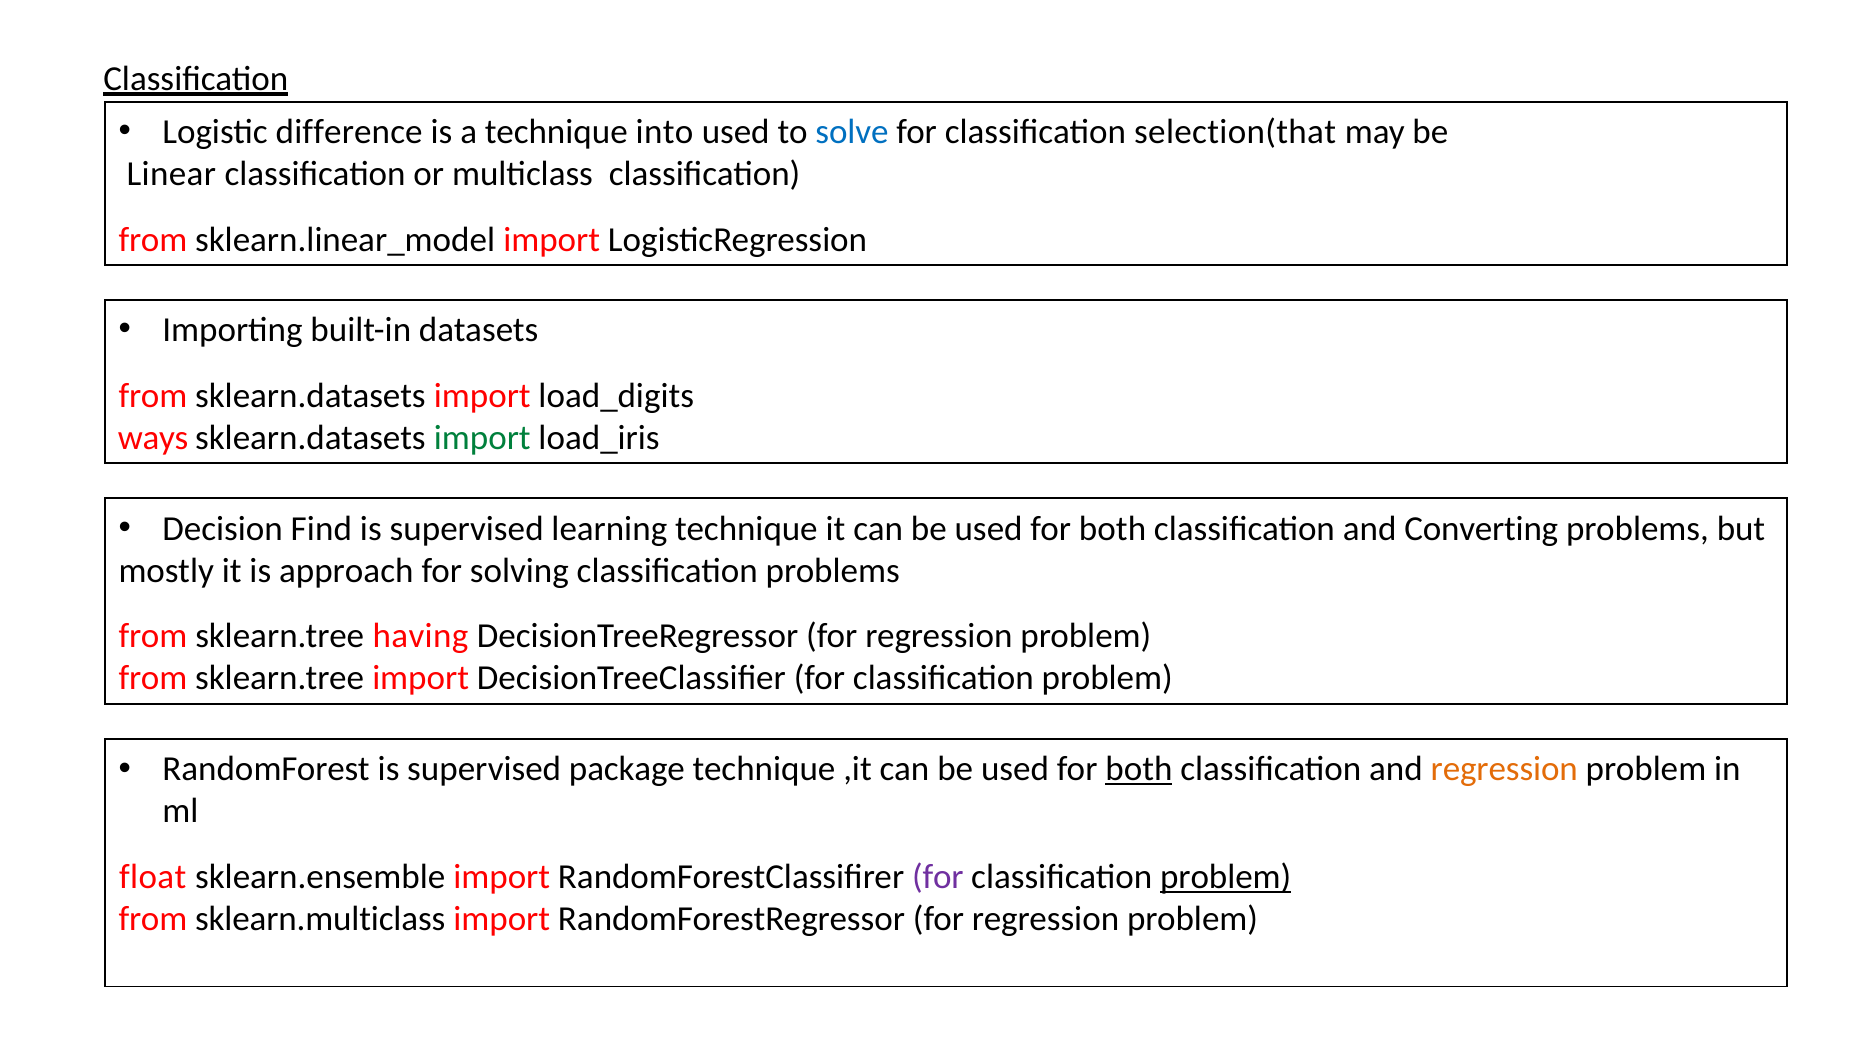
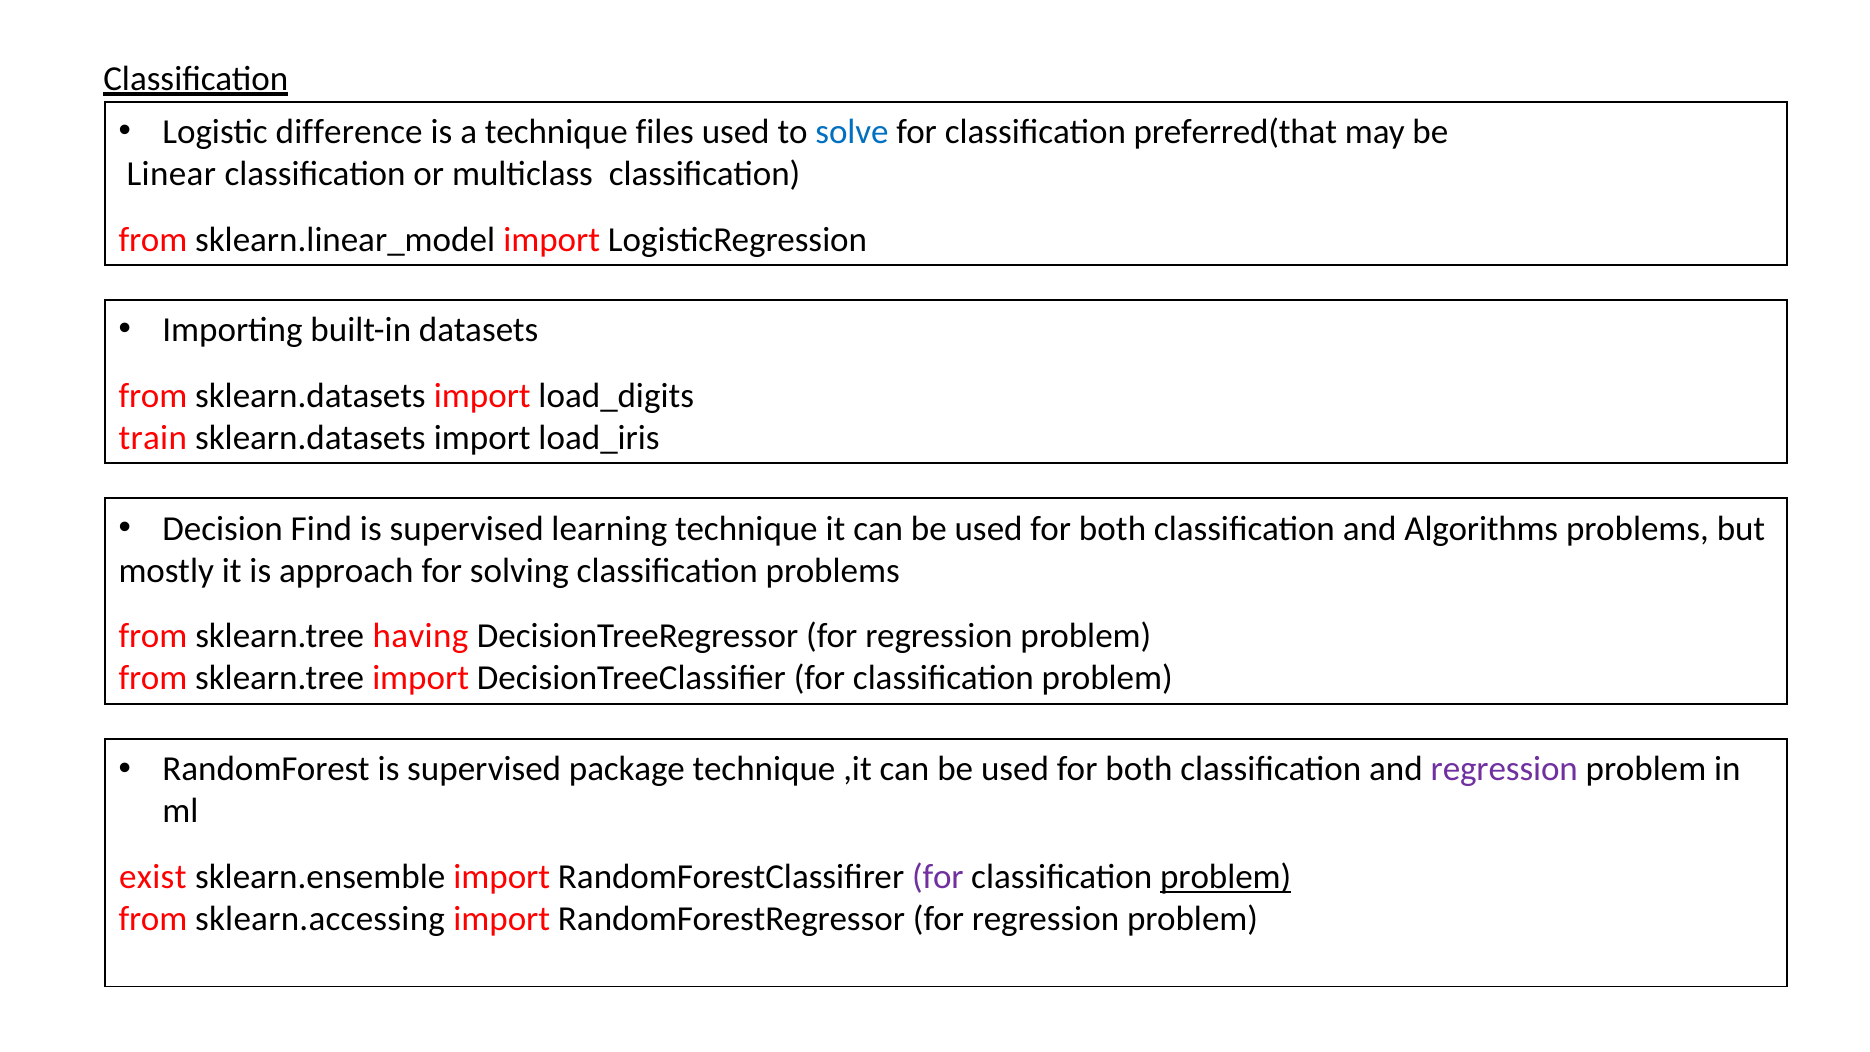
into: into -> files (665, 132)
selection(that: selection(that -> preferred(that (1235, 132)
ways: ways -> train (153, 438)
import colour: green -> black (482, 438)
Converting: Converting -> Algorithms (1481, 528)
both underline: present -> none (1139, 769)
regression colour: orange -> purple (1504, 769)
float: float -> exist (153, 877)
sklearn.multiclass: sklearn.multiclass -> sklearn.accessing (320, 919)
